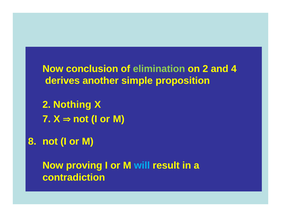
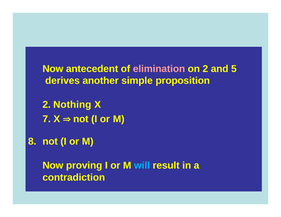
conclusion: conclusion -> antecedent (92, 69)
elimination colour: light green -> pink (159, 69)
4: 4 -> 5 (234, 69)
